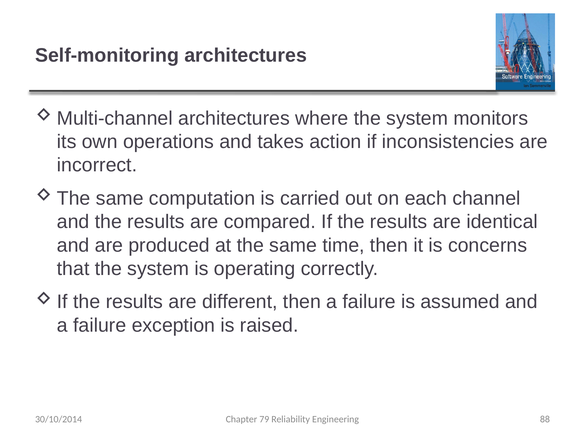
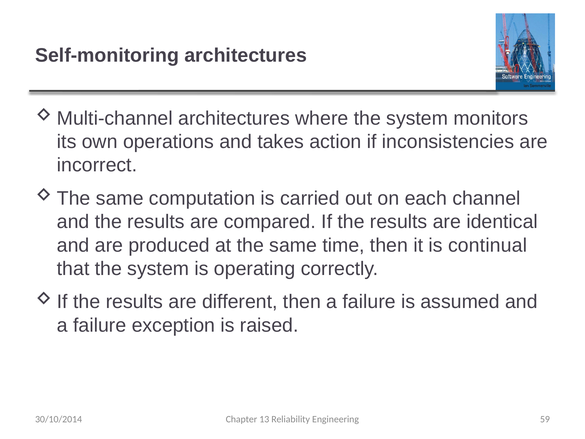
concerns: concerns -> continual (488, 245)
79: 79 -> 13 (264, 419)
88: 88 -> 59 (545, 419)
